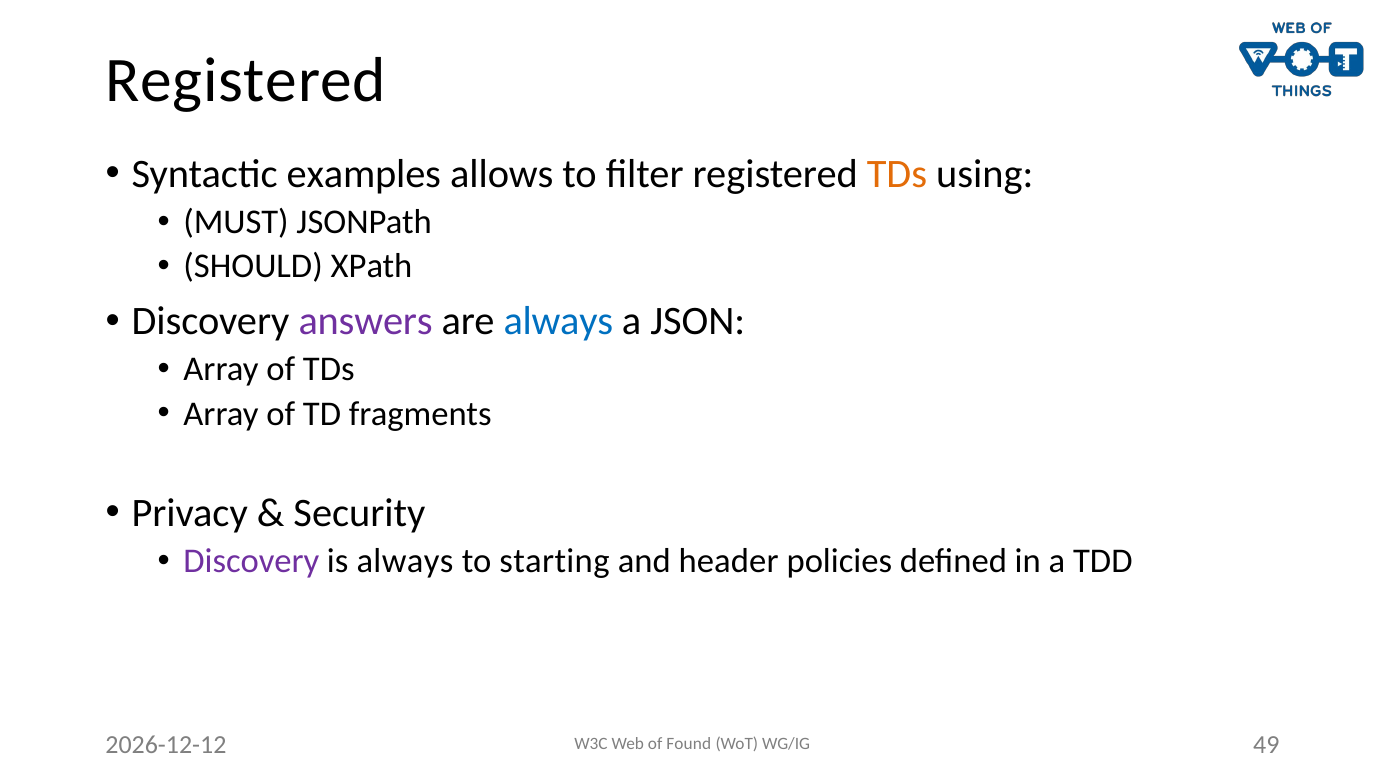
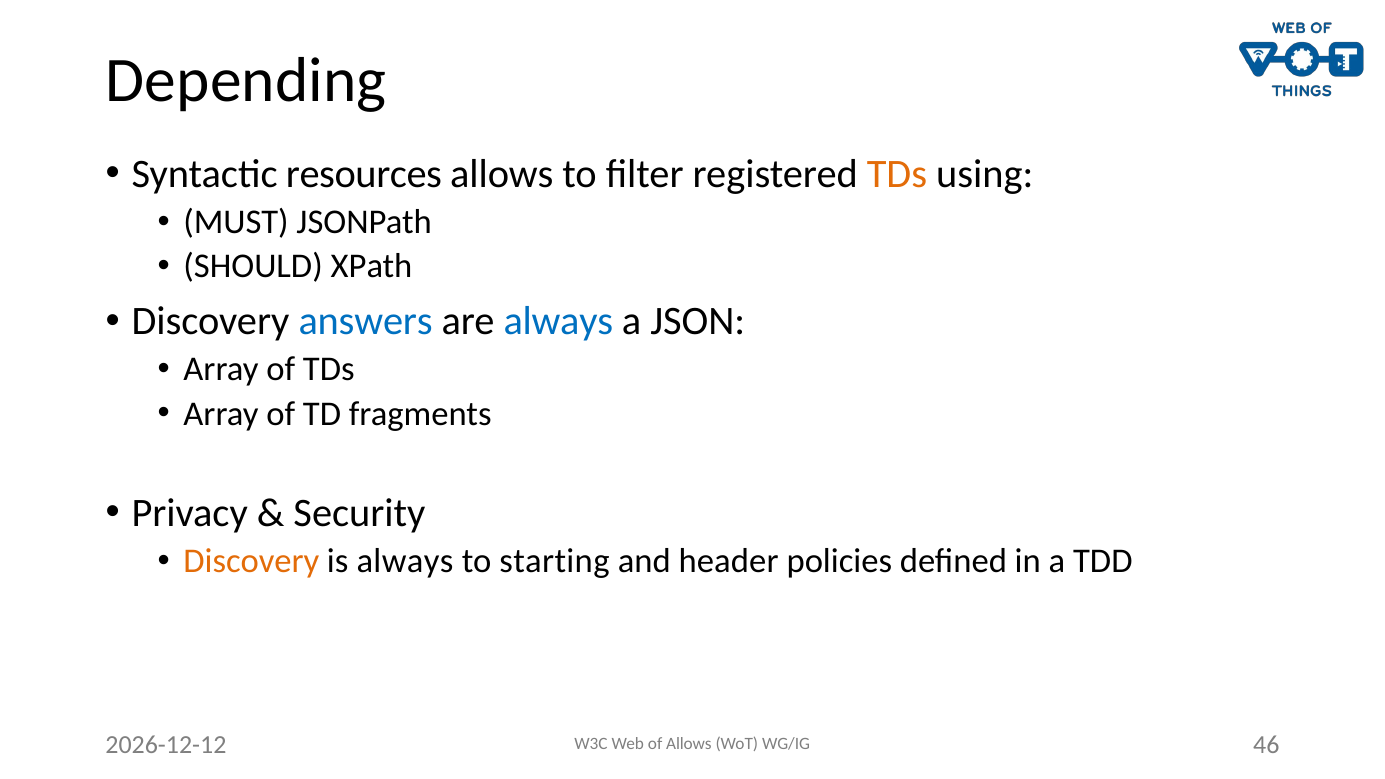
Registered: Registered -> Depending (246, 81)
examples: examples -> resources (364, 174)
answers colour: purple -> blue (366, 321)
Discovery colour: purple -> orange (251, 561)
of Found: Found -> Allows (689, 744)
49: 49 -> 46 (1266, 745)
